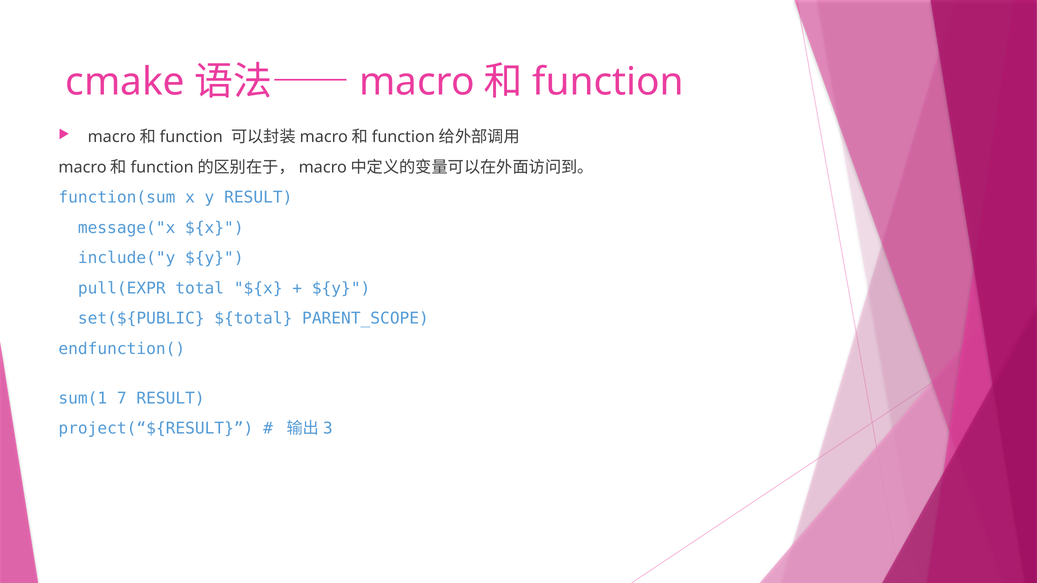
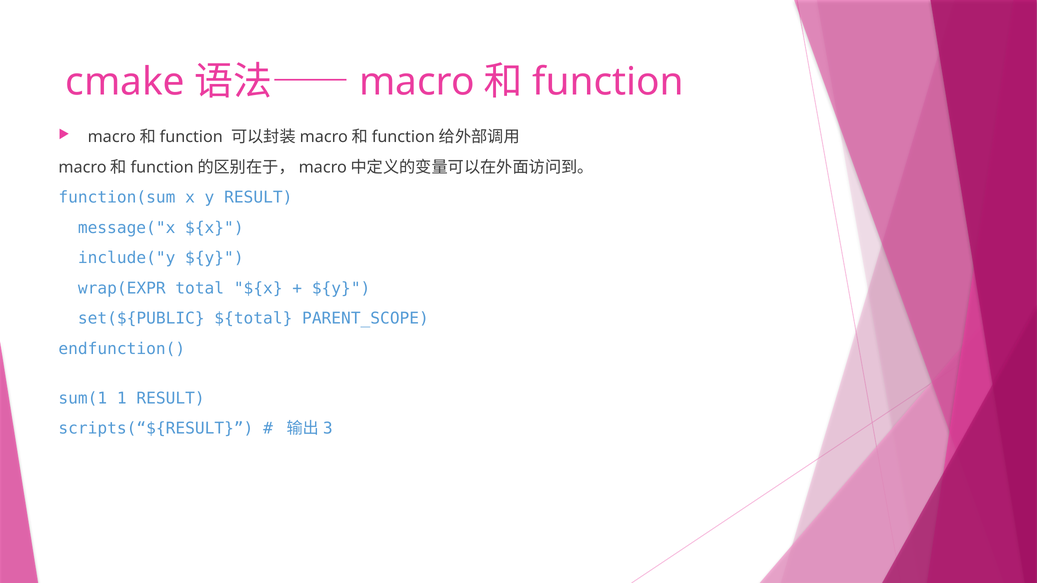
pull(EXPR: pull(EXPR -> wrap(EXPR (122, 288)
7: 7 -> 1 (122, 399)
project(“${RESULT: project(“${RESULT -> scripts(“${RESULT (156, 429)
